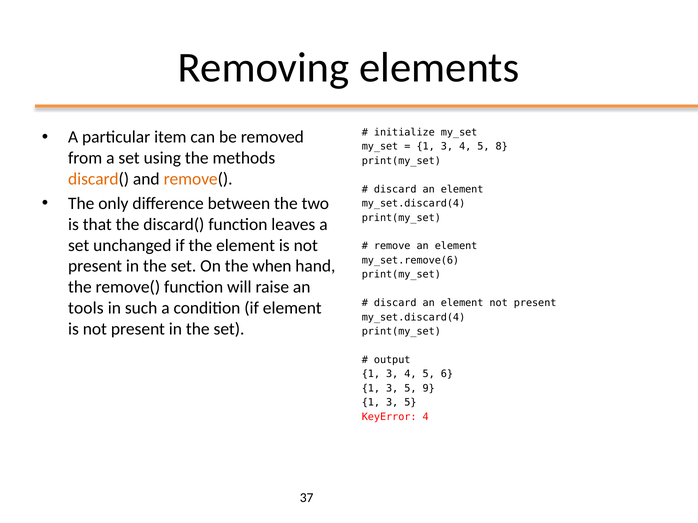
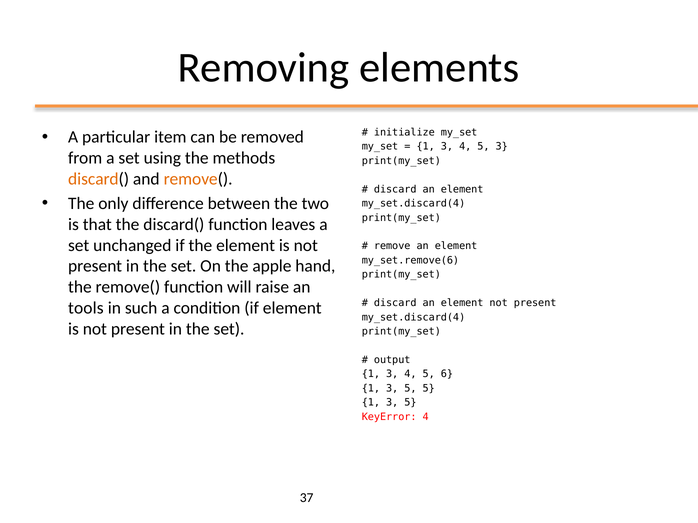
5 8: 8 -> 3 (502, 147)
when: when -> apple (272, 266)
5 9: 9 -> 5 (429, 389)
